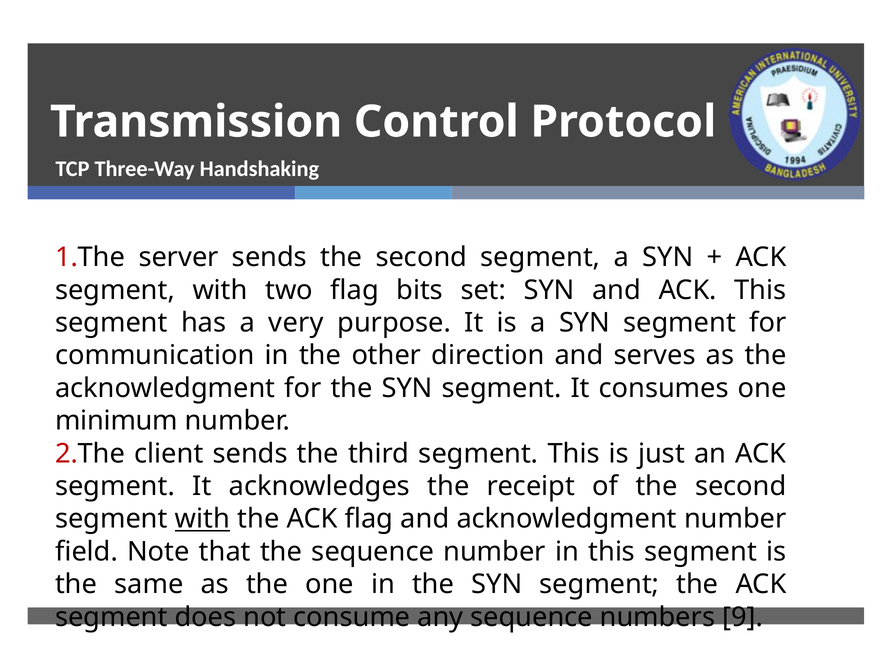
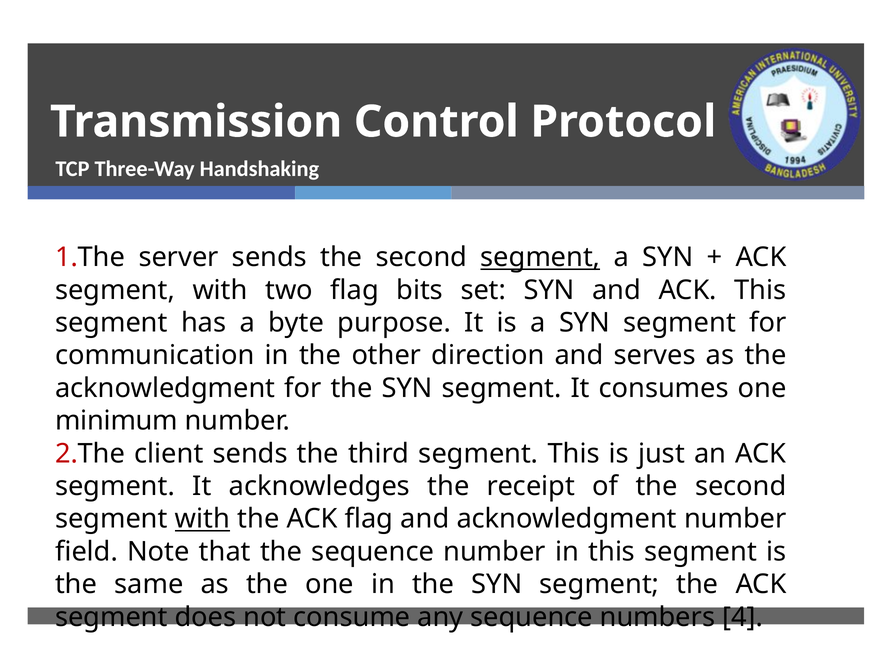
segment underline: none -> present (540, 257)
very: very -> byte (296, 323)
9: 9 -> 4 (742, 617)
